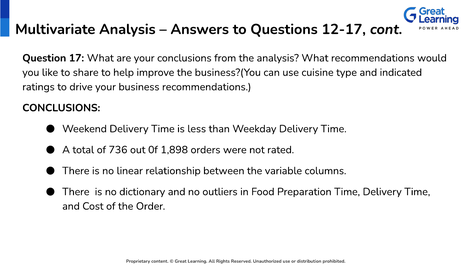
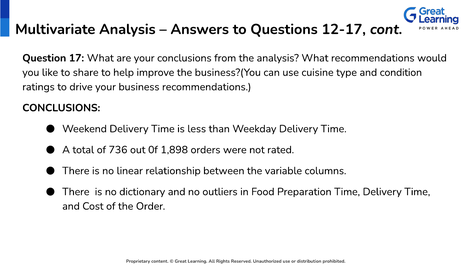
indicated: indicated -> condition (401, 72)
